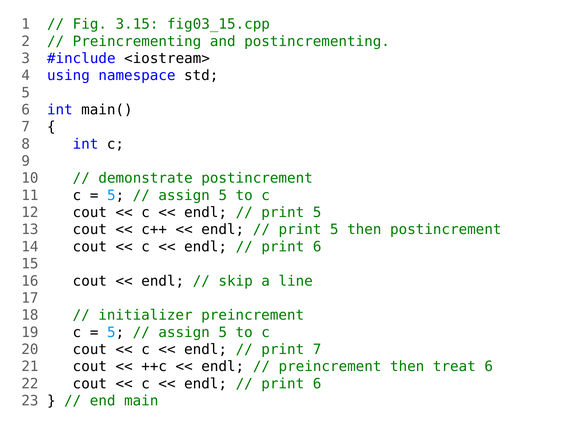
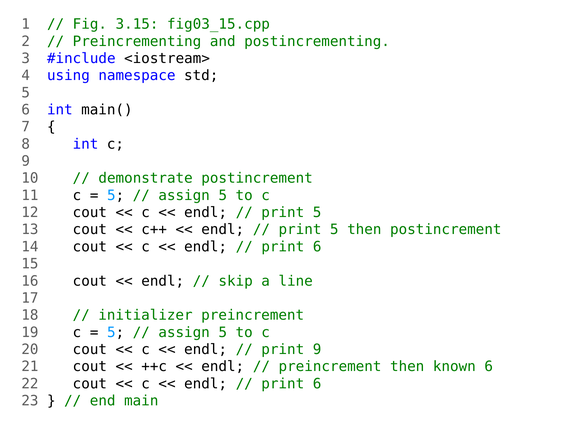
print 7: 7 -> 9 (317, 349)
treat: treat -> known (454, 366)
